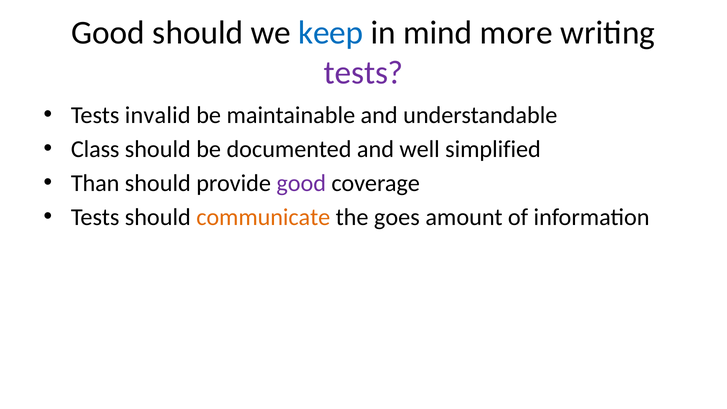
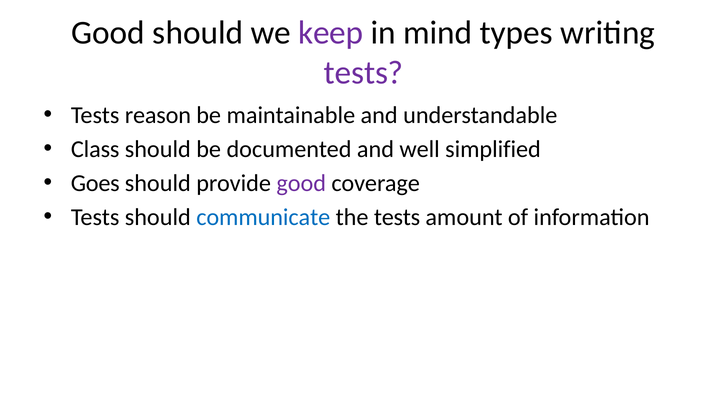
keep colour: blue -> purple (331, 33)
more: more -> types (516, 33)
invalid: invalid -> reason (158, 115)
Than: Than -> Goes (95, 183)
communicate colour: orange -> blue (263, 217)
the goes: goes -> tests (397, 217)
